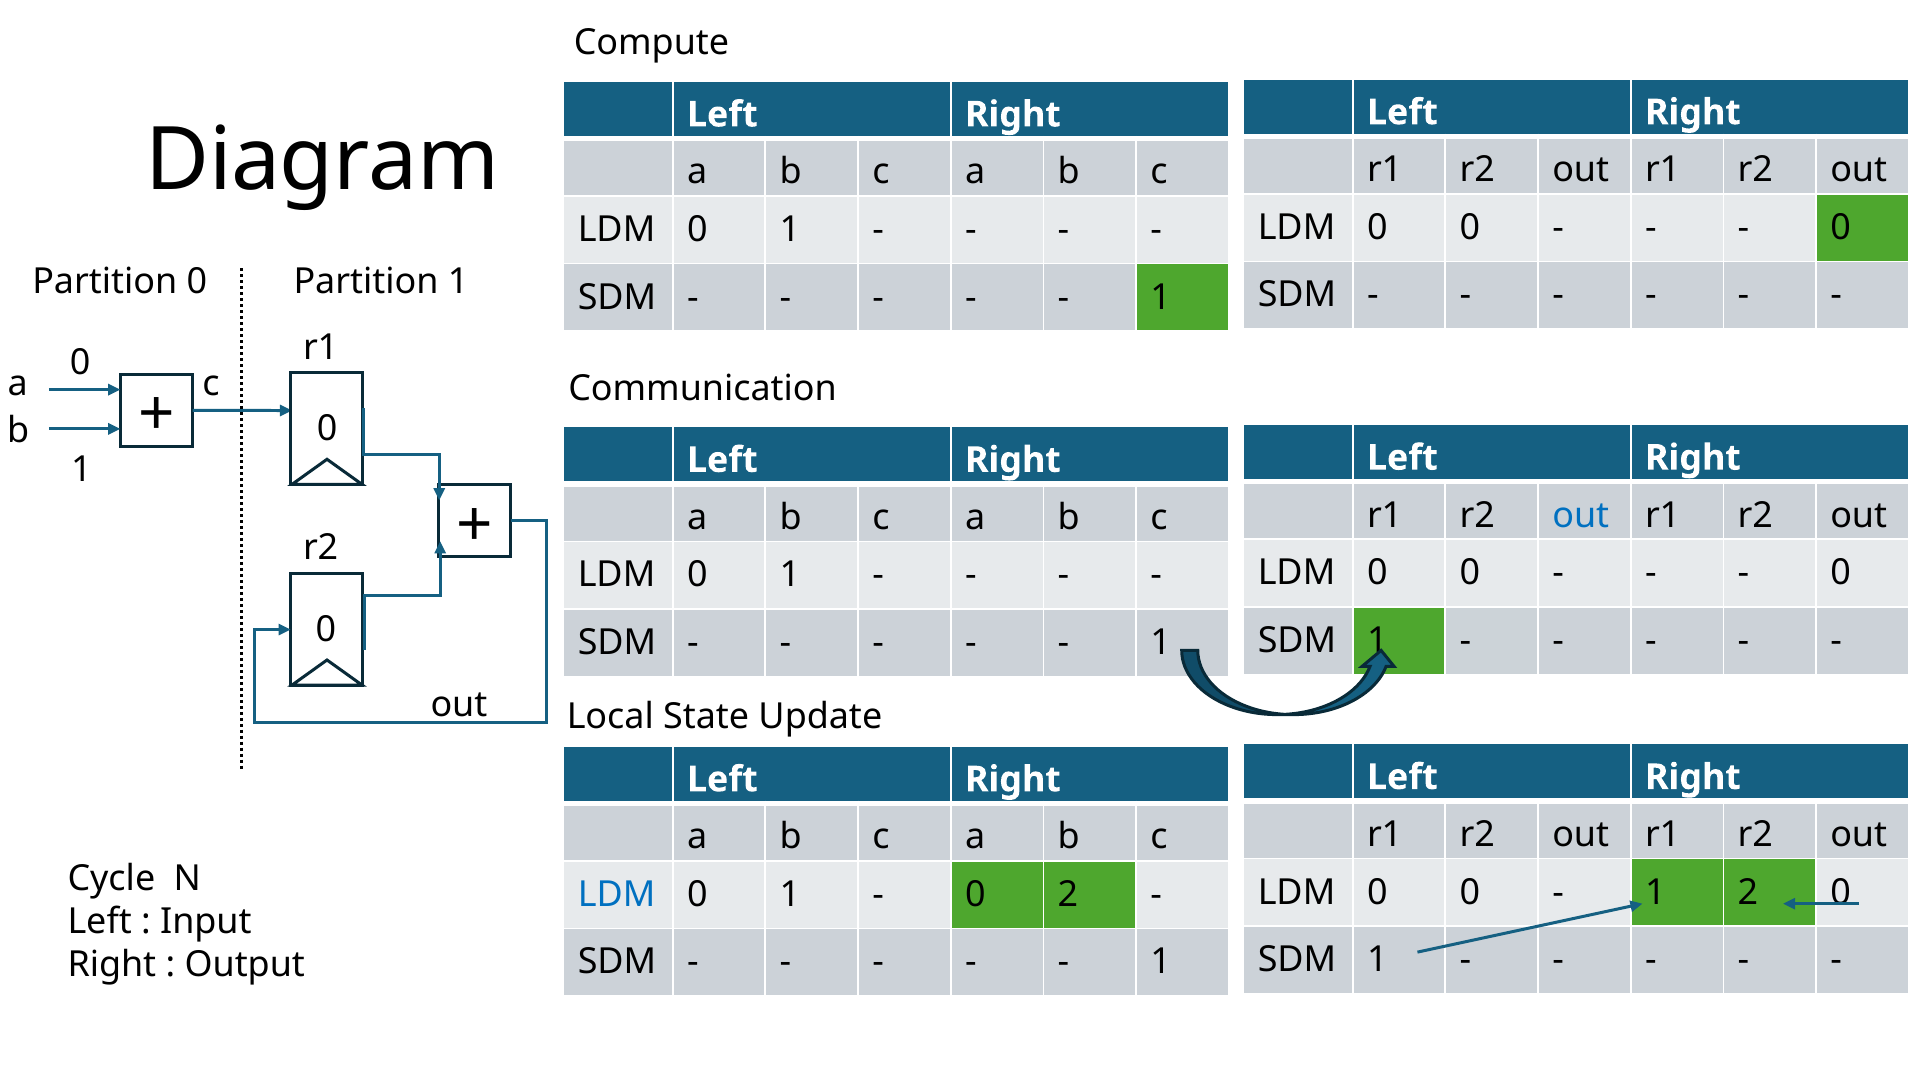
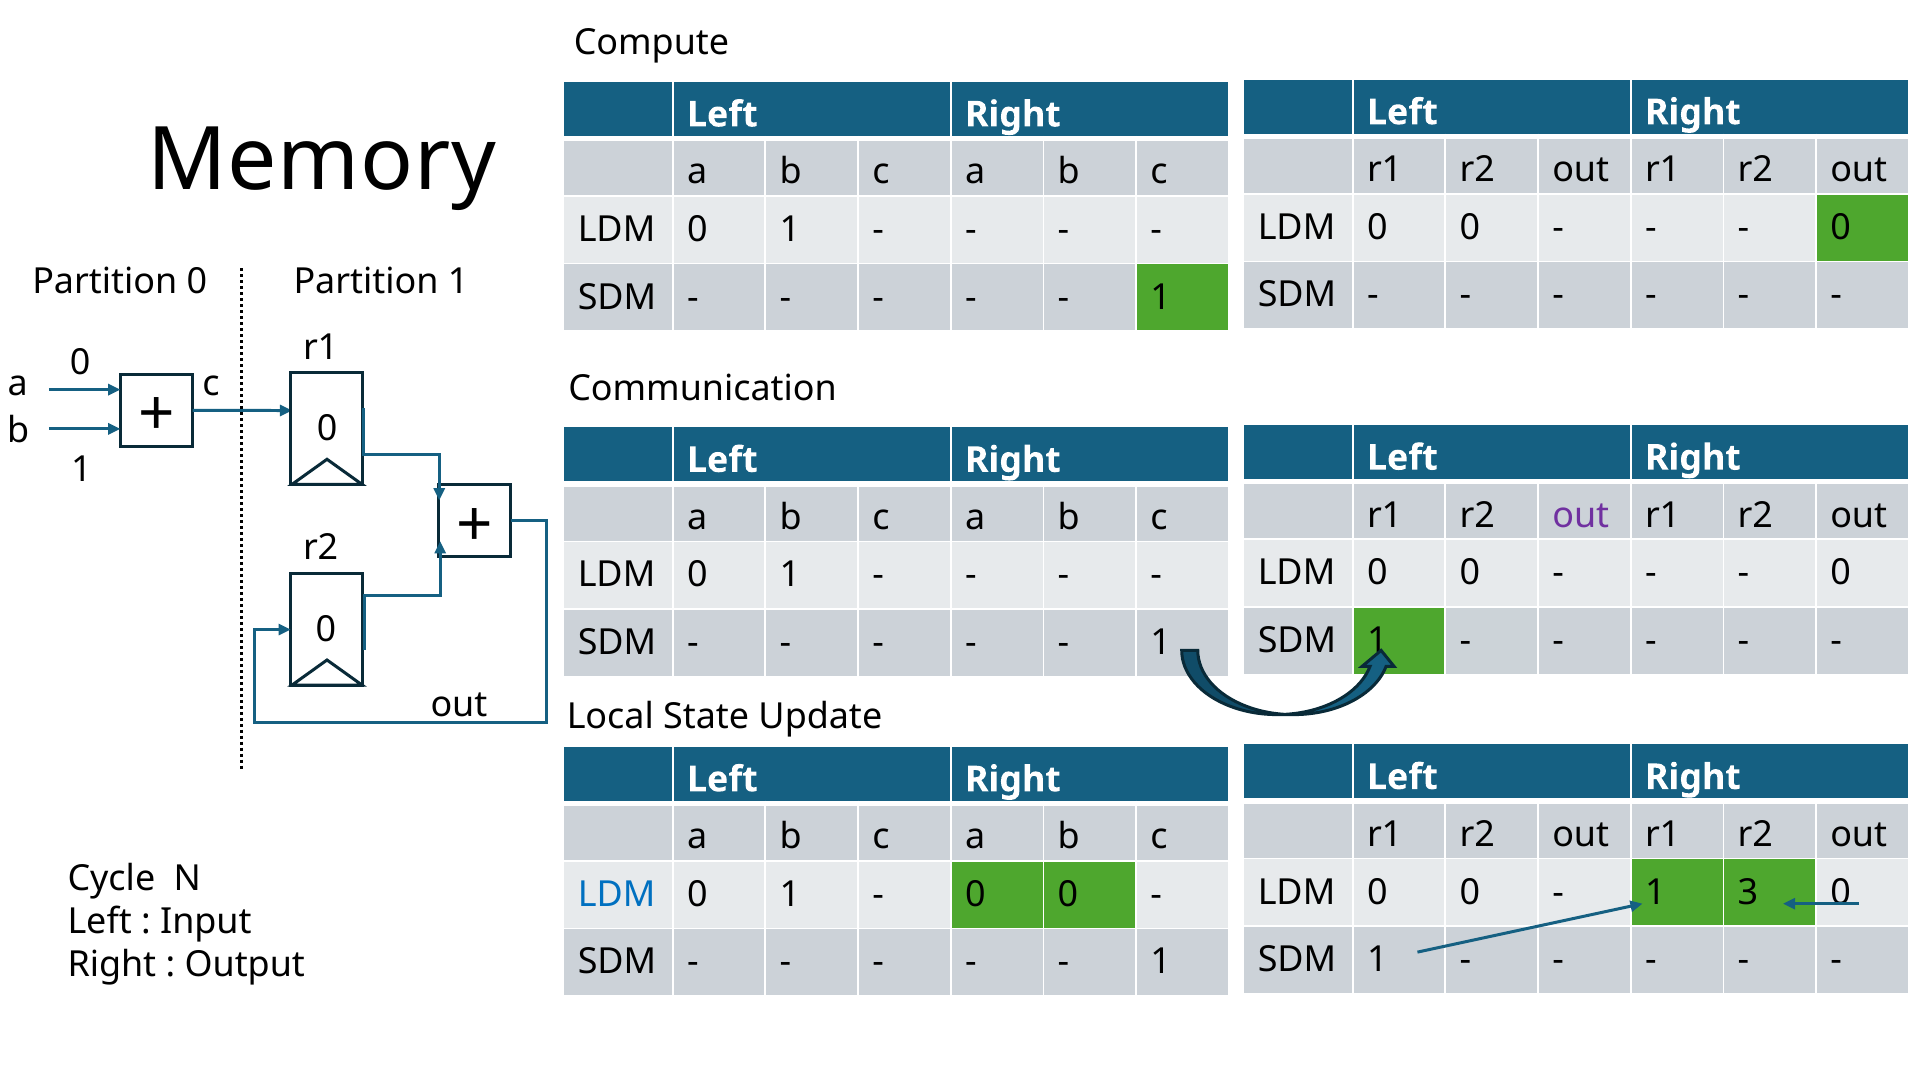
Diagram: Diagram -> Memory (322, 161)
out colour: blue -> purple (1581, 515)
1 2: 2 -> 3 (1748, 892)
2: 2 -> 0 (1068, 895)
